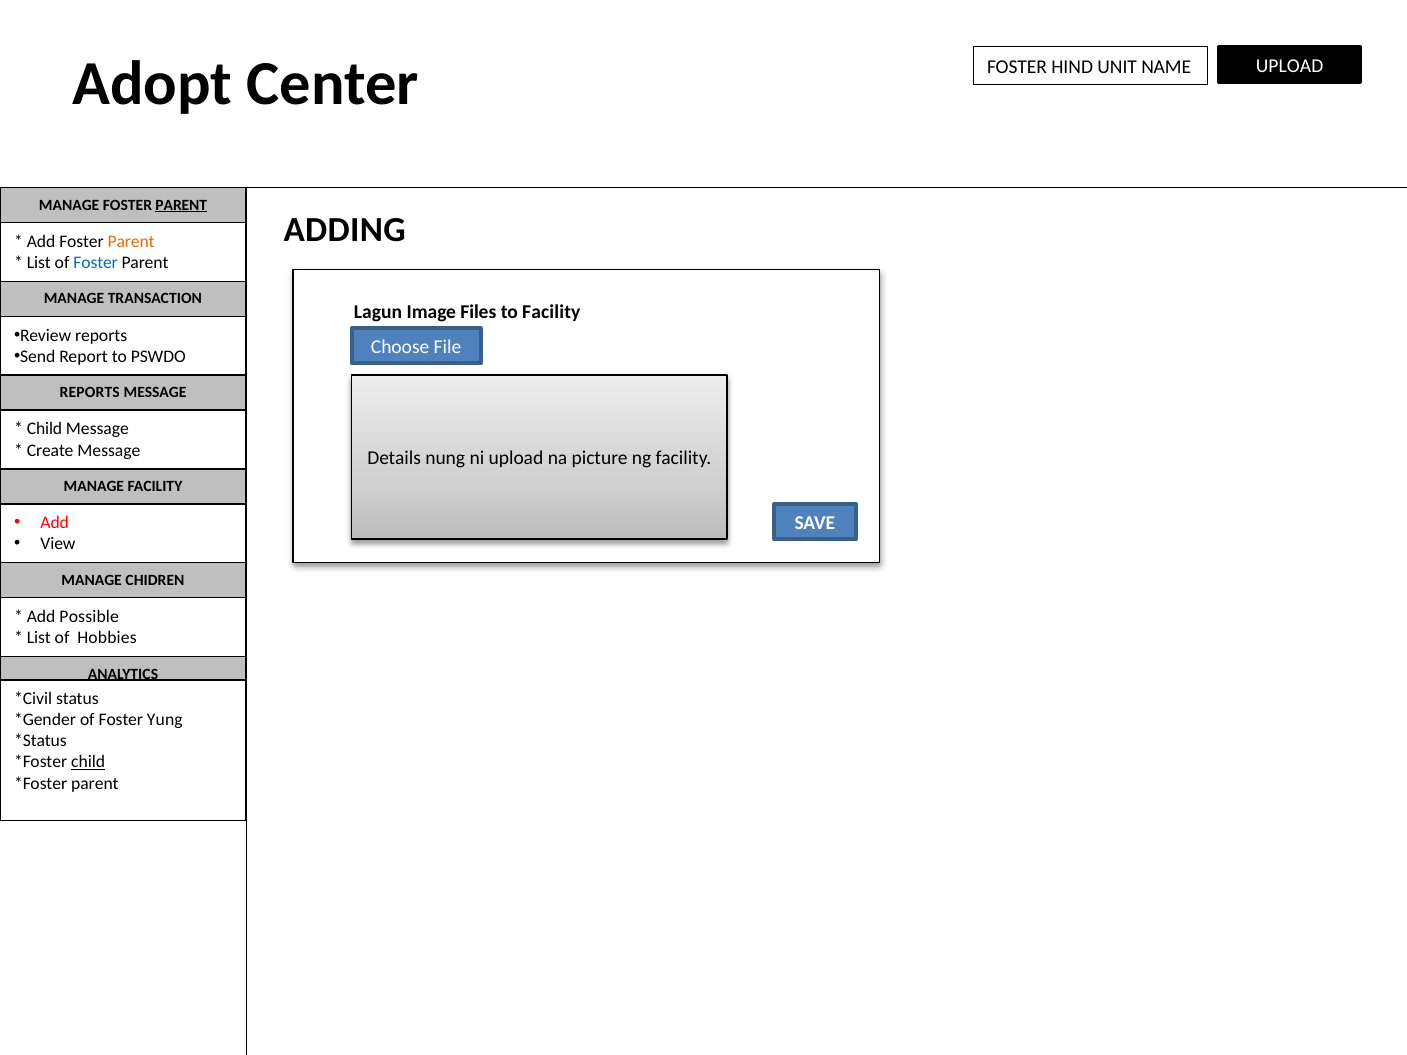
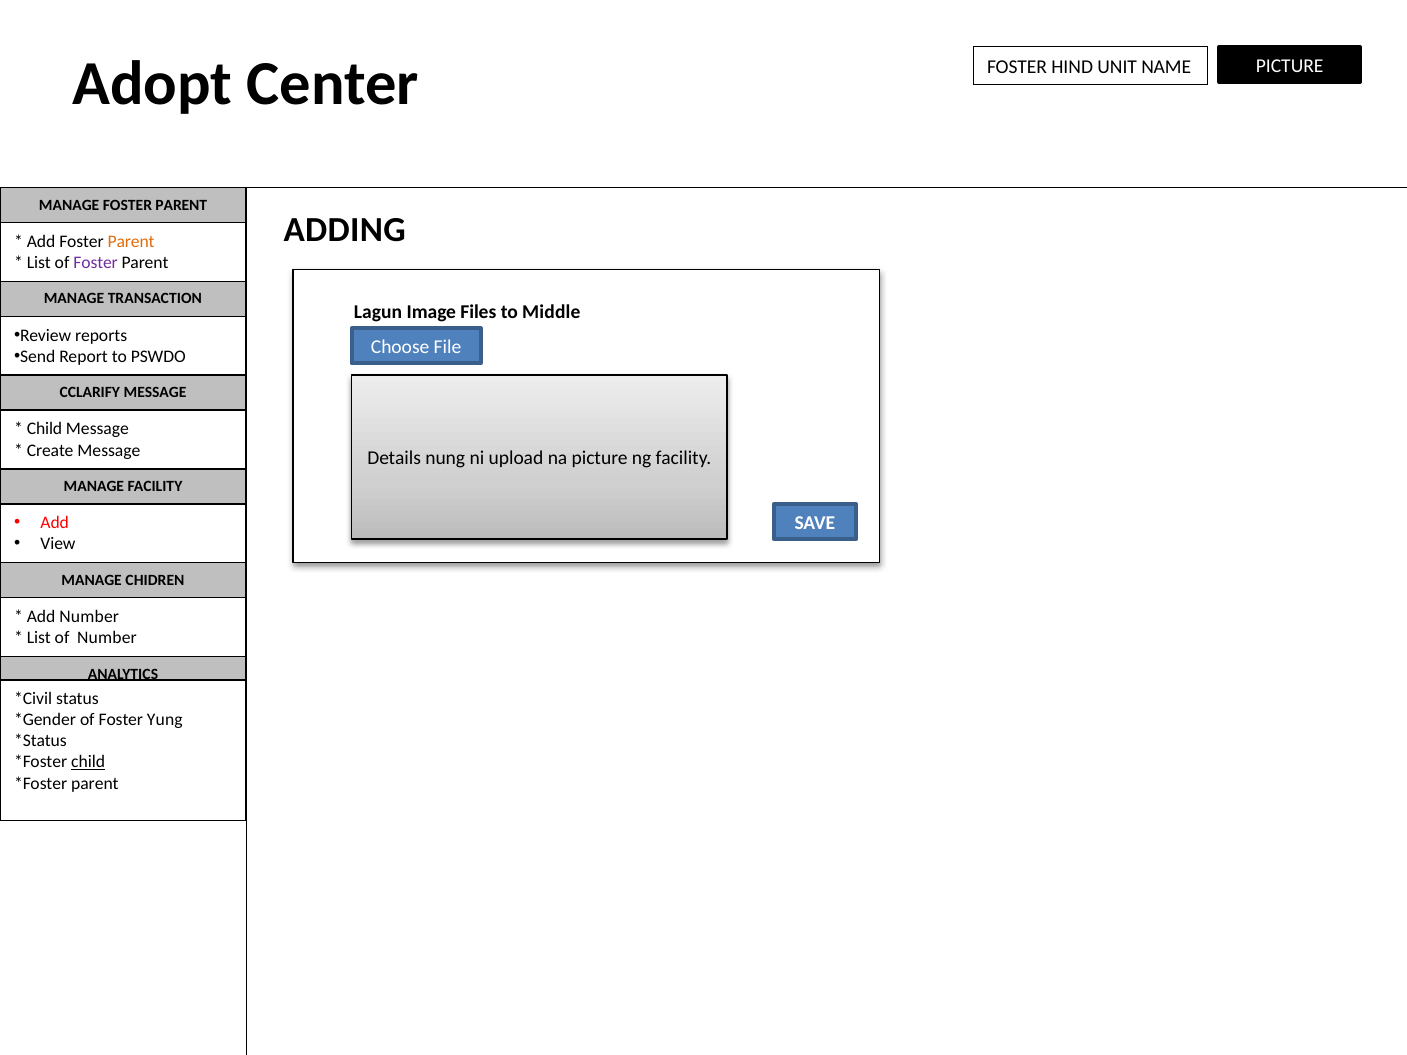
UPLOAD: UPLOAD -> PICTURE (1290, 66)
PARENT underline: present -> none (181, 205)
Foster colour: blue -> purple (96, 263)
to Facility: Facility -> Middle (551, 312)
REPORTS: REPORTS -> CCLARIFY (90, 393)
Add Possible: Possible -> Number (89, 617)
of Hobbies: Hobbies -> Number (107, 638)
